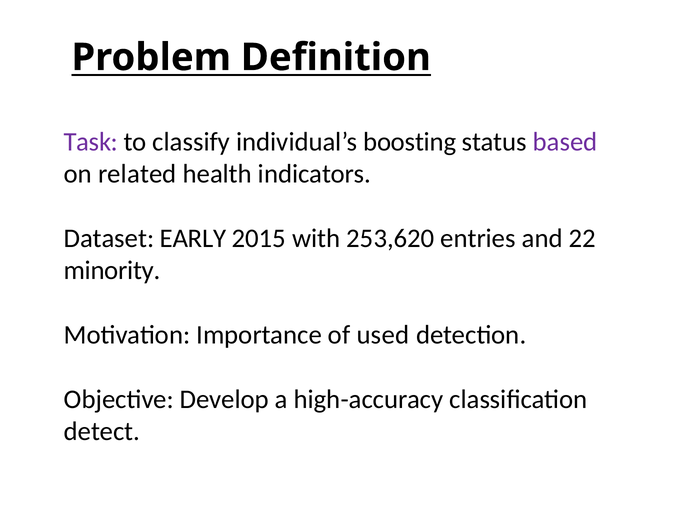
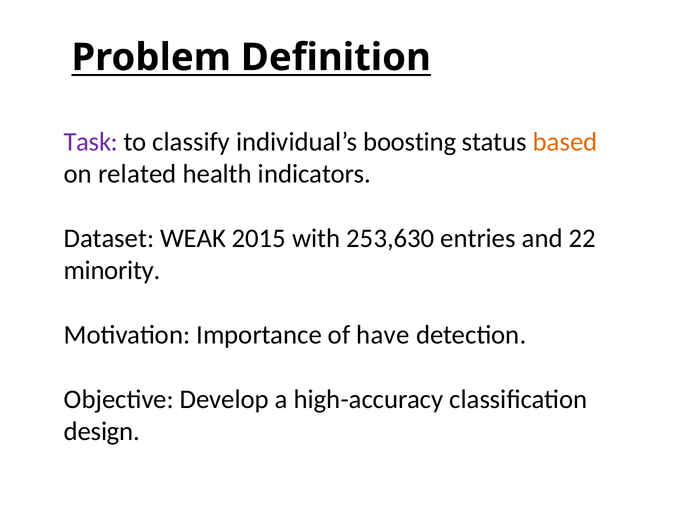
based colour: purple -> orange (565, 142)
EARLY: EARLY -> WEAK (193, 238)
253,620: 253,620 -> 253,630 (390, 238)
used: used -> have (383, 335)
detect: detect -> design (102, 431)
